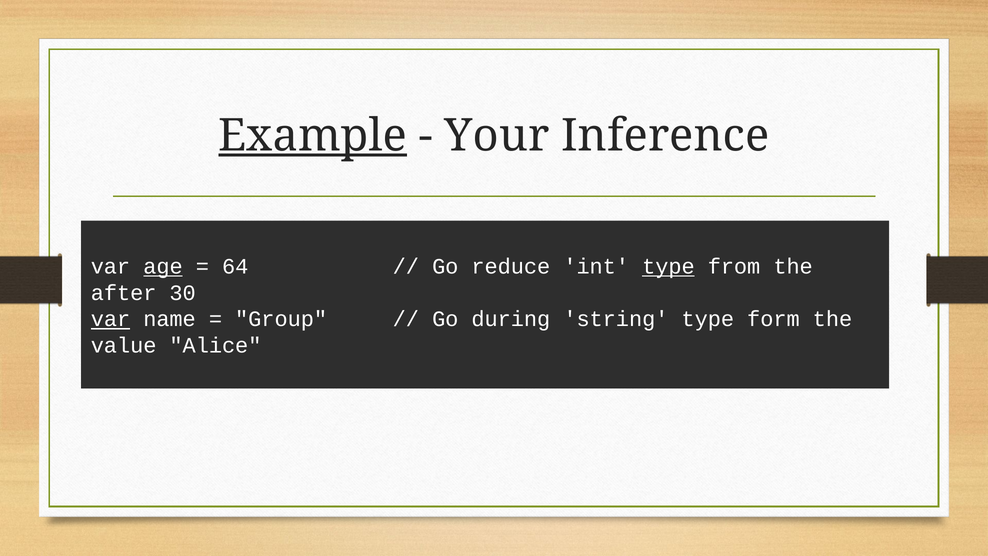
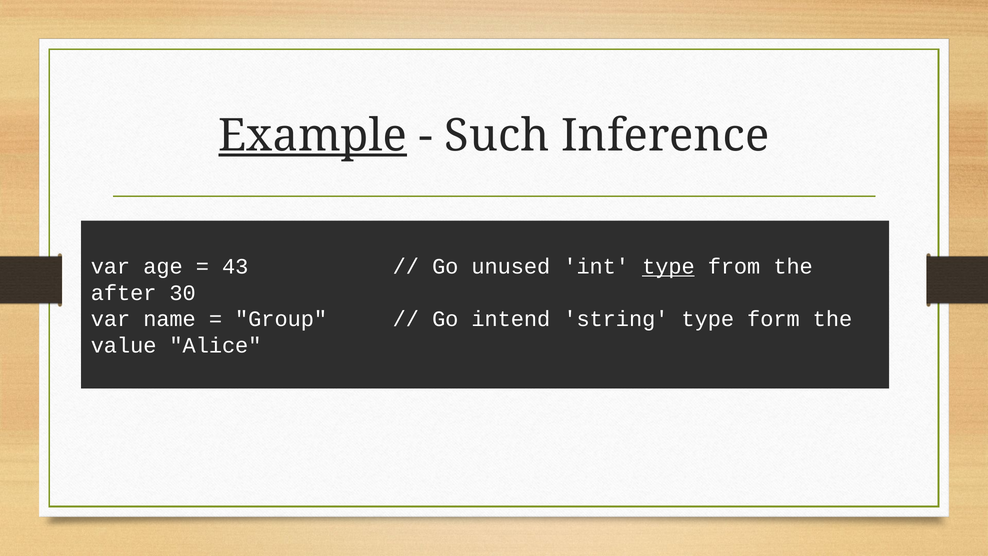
Your: Your -> Such (497, 136)
age underline: present -> none (163, 266)
64: 64 -> 43 (235, 266)
reduce: reduce -> unused (511, 266)
var underline: present -> none (111, 319)
during: during -> intend (511, 319)
